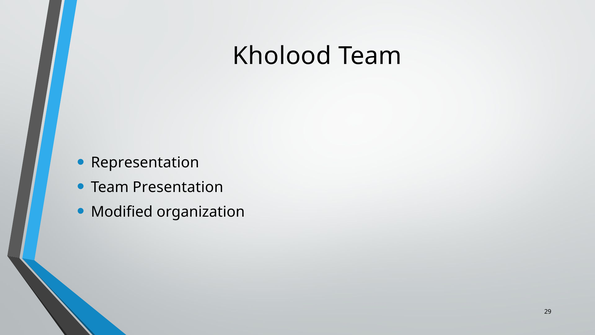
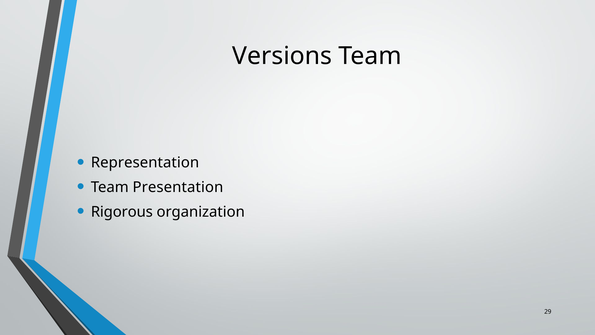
Kholood: Kholood -> Versions (282, 56)
Modified: Modified -> Rigorous (122, 212)
